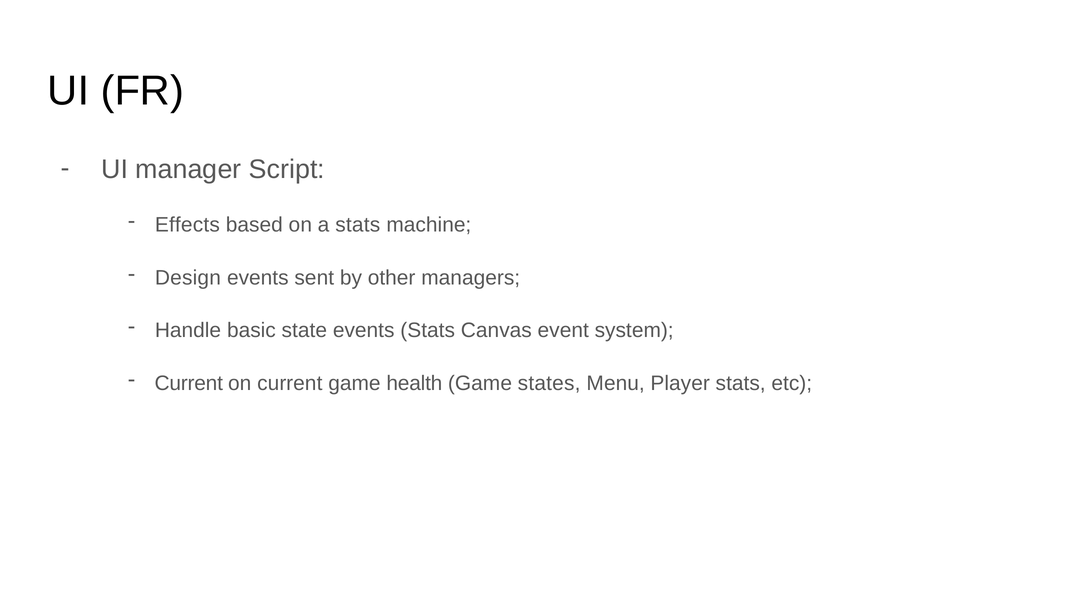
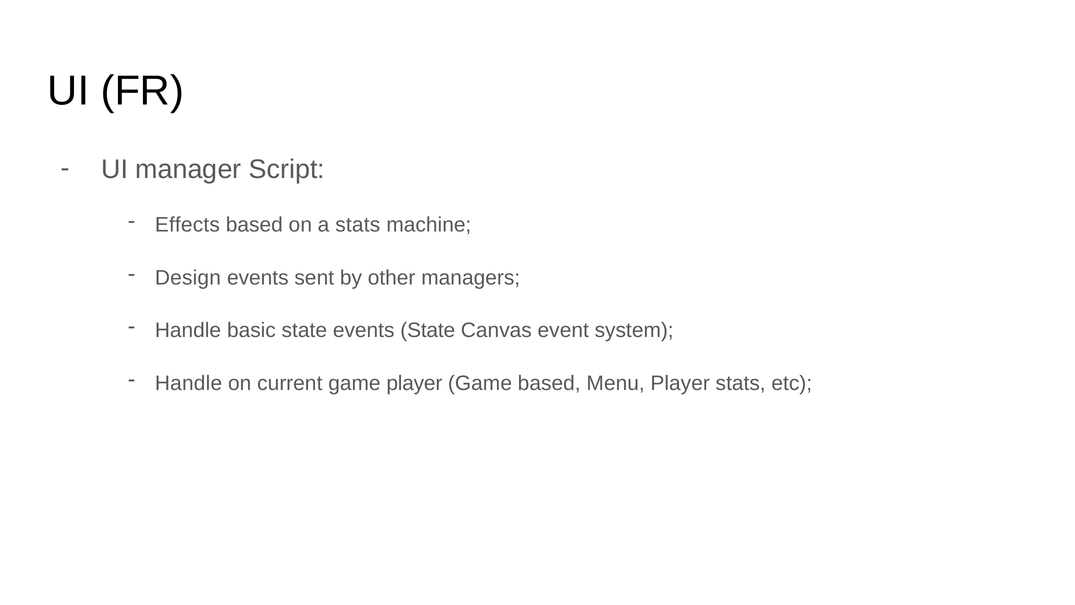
events Stats: Stats -> State (428, 330)
Current: Current -> Handle (189, 383)
game health: health -> player (414, 383)
Game states: states -> based (549, 383)
